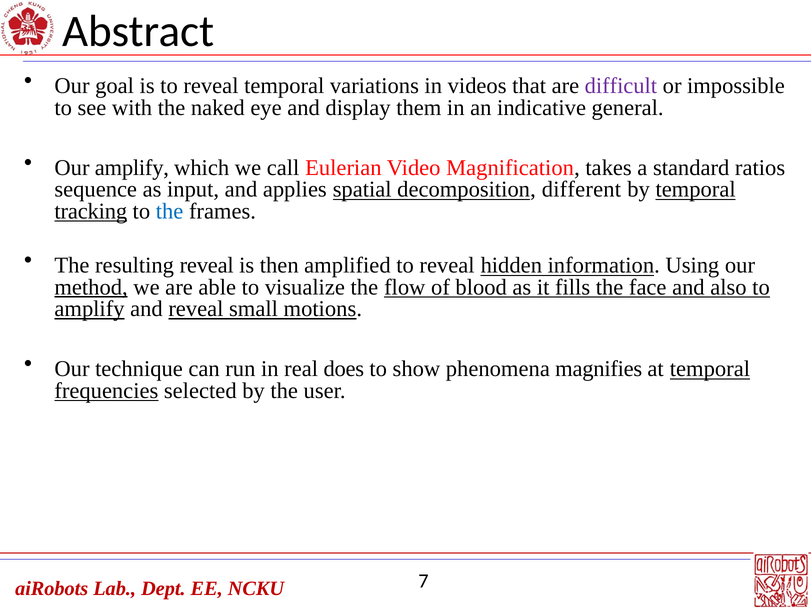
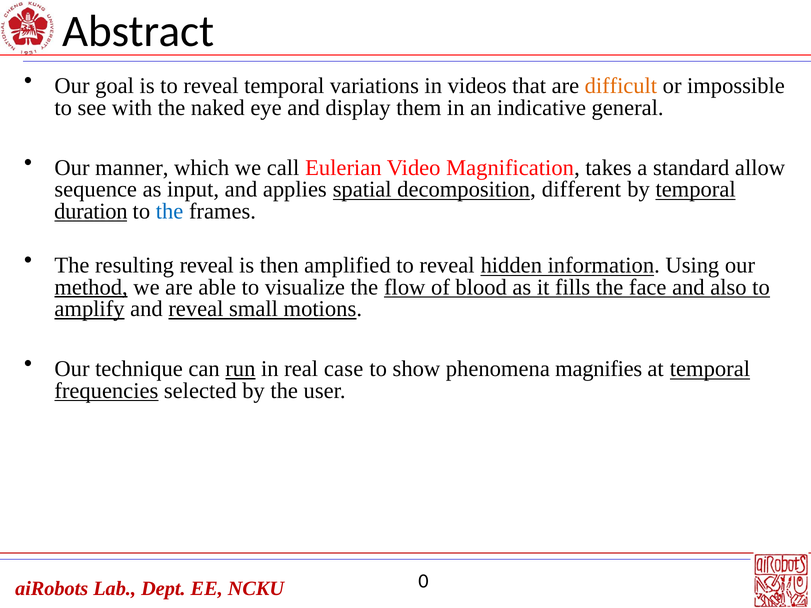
difficult colour: purple -> orange (621, 86)
Our amplify: amplify -> manner (132, 168)
ratios: ratios -> allow (760, 168)
tracking: tracking -> duration (91, 211)
run underline: none -> present (240, 369)
does: does -> case (344, 369)
7: 7 -> 0 (423, 581)
